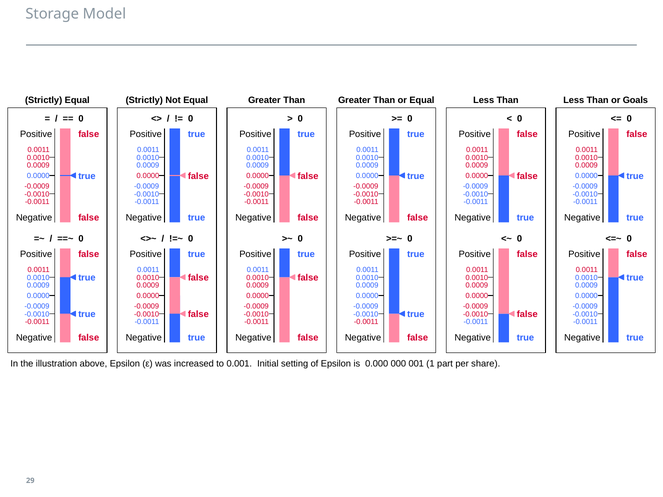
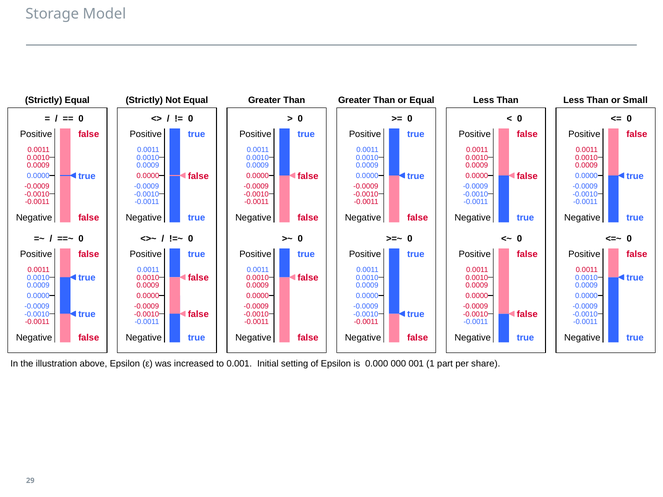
Goals: Goals -> Small (635, 100)
